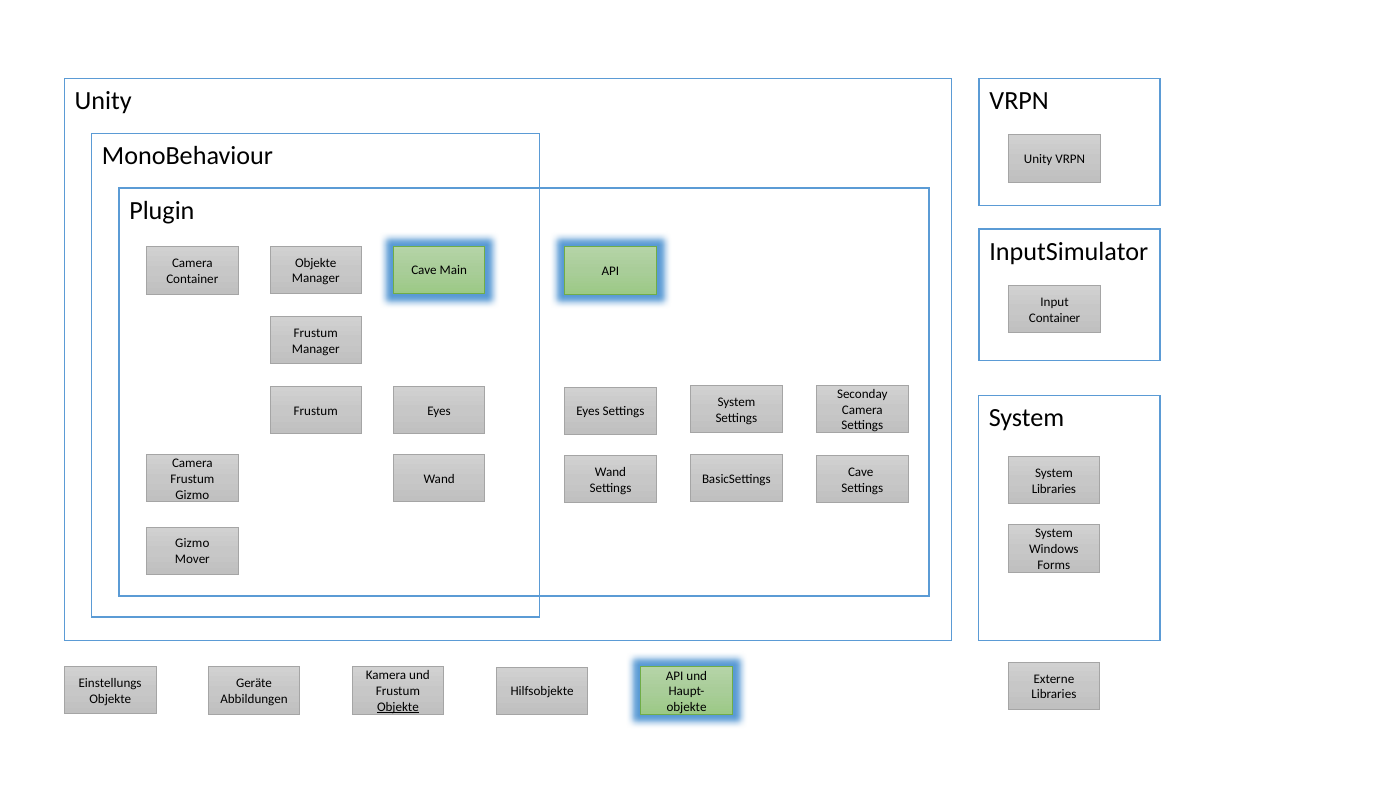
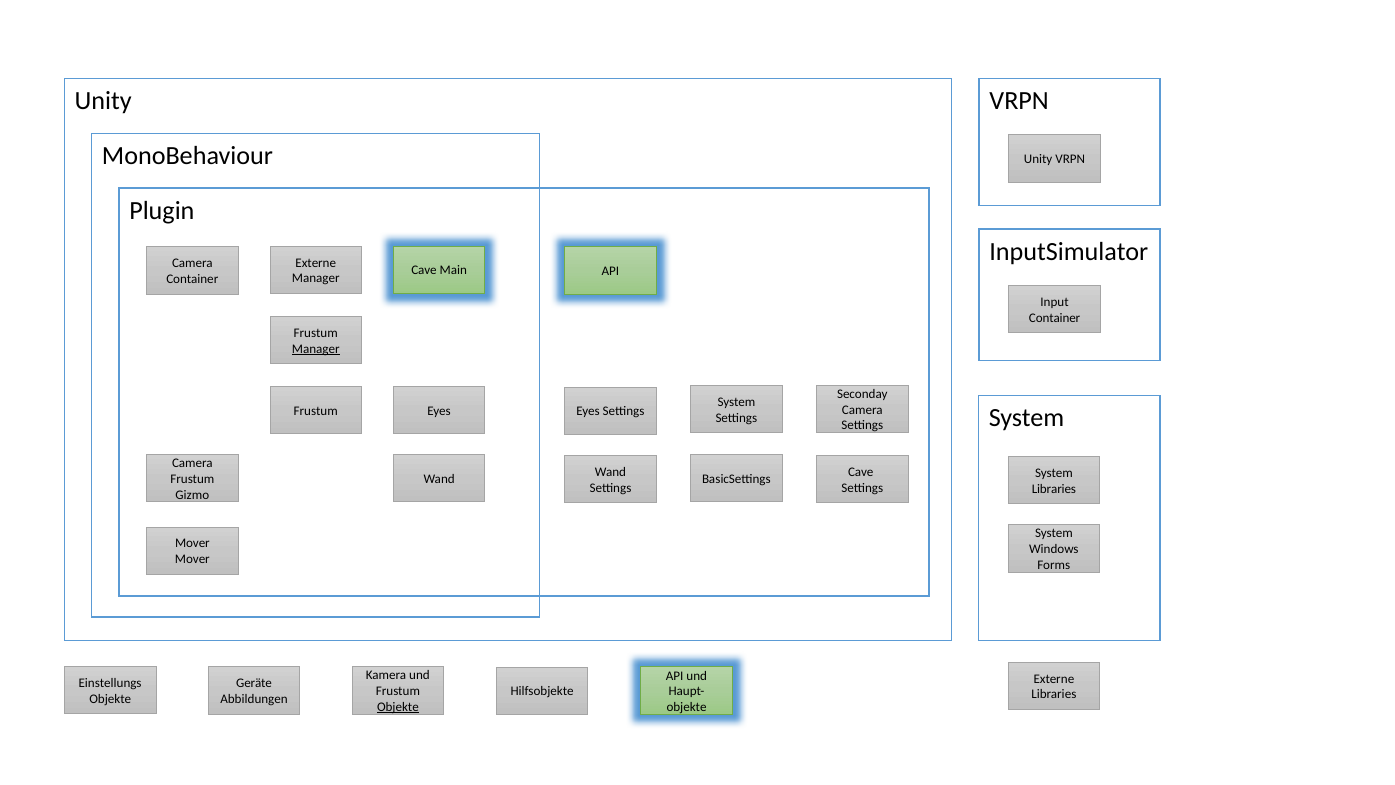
Objekte: Objekte -> Externe (316, 263)
Manager underline: none -> present (316, 349)
Gizmo: Gizmo -> Mover (192, 543)
